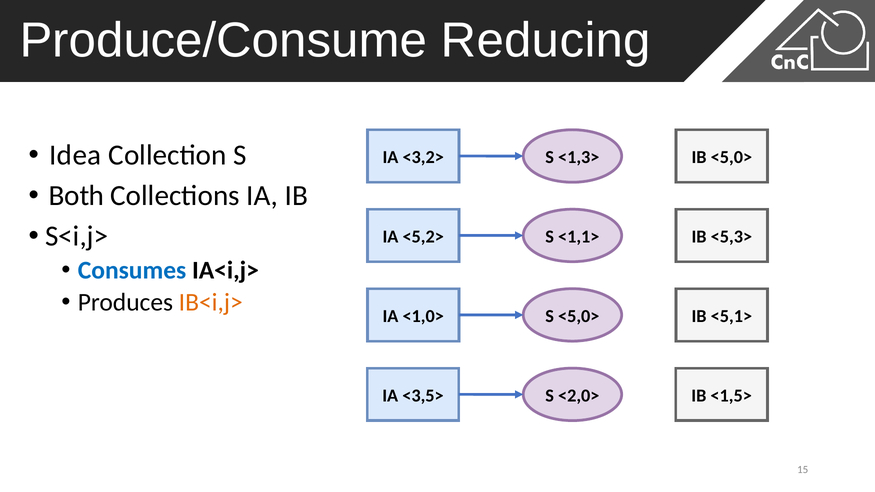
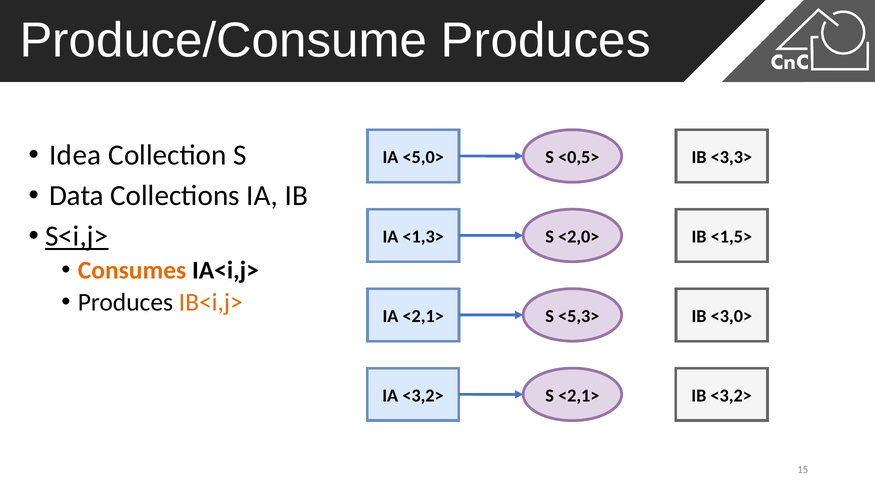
Produce/Consume Reducing: Reducing -> Produces (546, 41)
<3,2>: <3,2> -> <5,0> (423, 157)
<1,3>: <1,3> -> <0,5> (579, 157)
IB <5,0>: <5,0> -> <3,3> (731, 157)
Both: Both -> Data (77, 196)
S<i,j> underline: none -> present (77, 236)
<5,2>: <5,2> -> <1,3> (423, 237)
<1,1>: <1,1> -> <2,0> (579, 237)
<5,3>: <5,3> -> <1,5> (731, 237)
Consumes colour: blue -> orange (132, 271)
IA <1,0>: <1,0> -> <2,1> (423, 316)
S <5,0>: <5,0> -> <5,3> (579, 316)
<5,1>: <5,1> -> <3,0> (731, 316)
IA <3,5>: <3,5> -> <3,2> (423, 396)
S <2,0>: <2,0> -> <2,1> (579, 396)
IB <1,5>: <1,5> -> <3,2> (731, 396)
